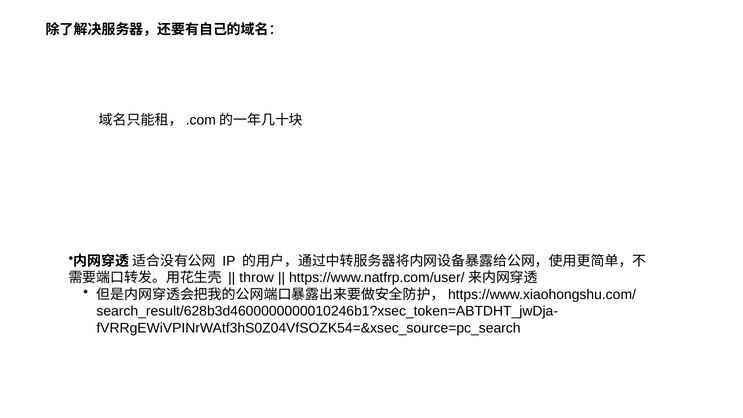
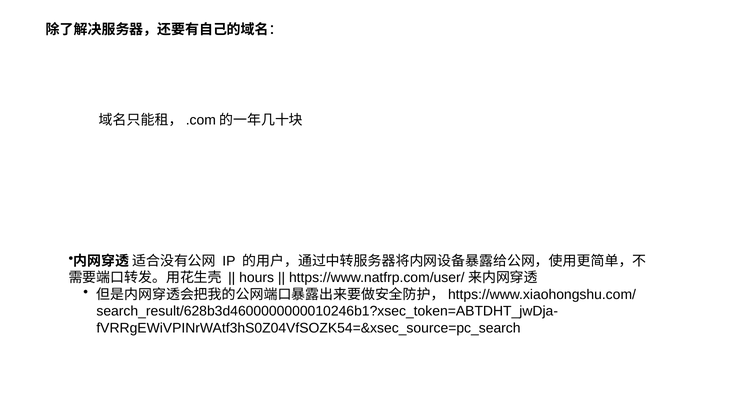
throw: throw -> hours (257, 278)
